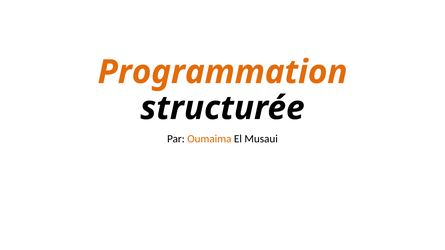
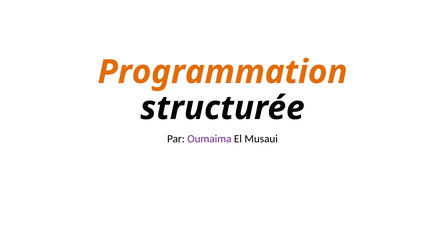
Oumaima colour: orange -> purple (209, 139)
